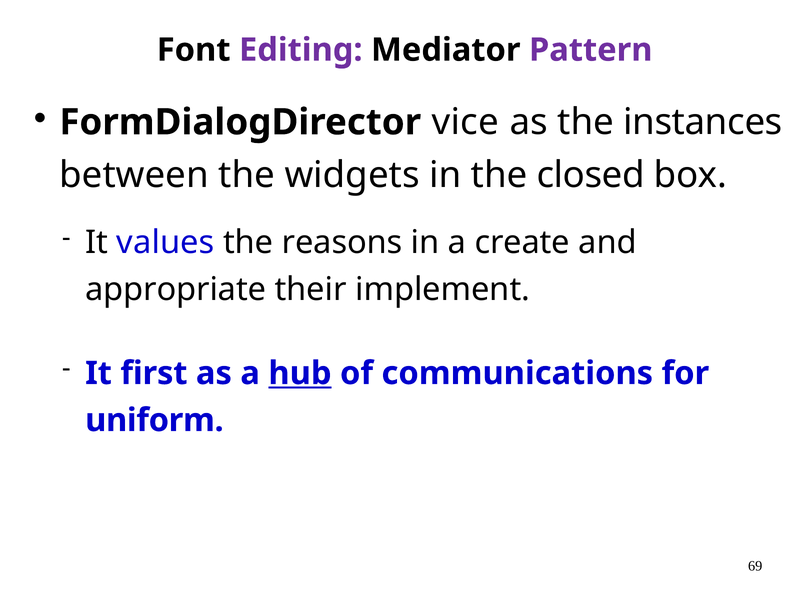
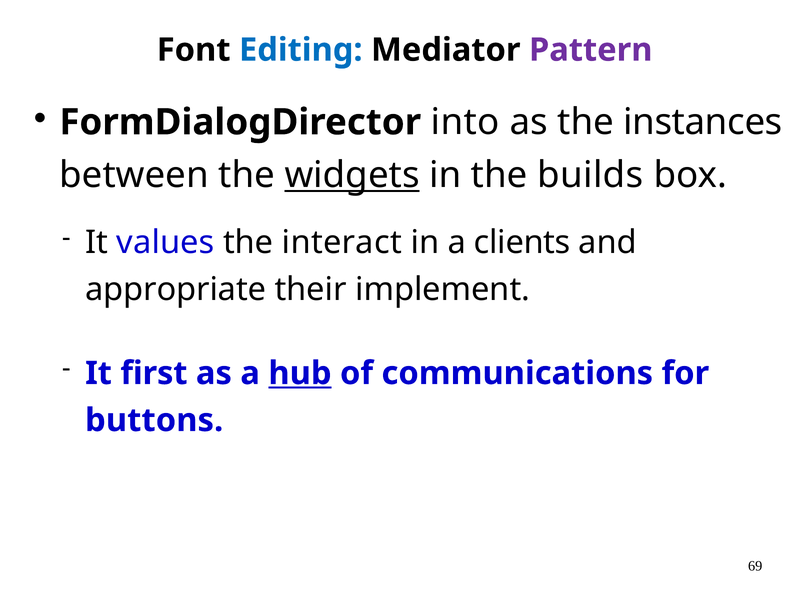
Editing colour: purple -> blue (301, 50)
vice: vice -> into (465, 122)
widgets underline: none -> present (352, 175)
closed: closed -> builds (590, 175)
reasons: reasons -> interact (342, 243)
create: create -> clients (522, 243)
uniform: uniform -> buttons (154, 421)
